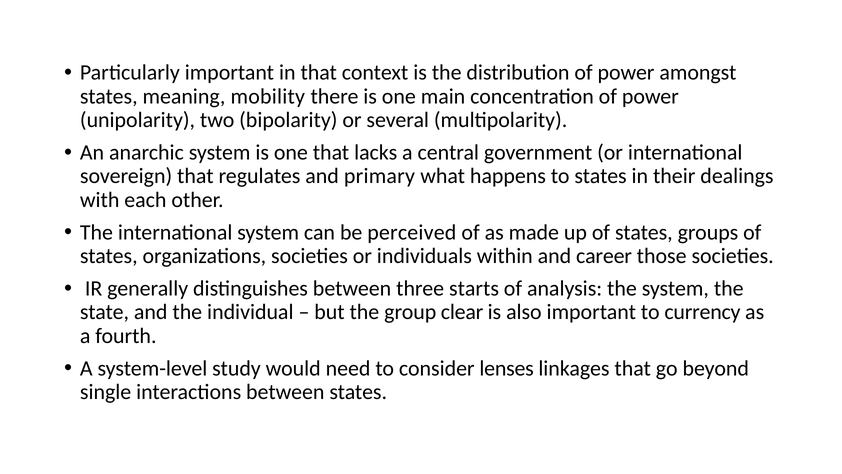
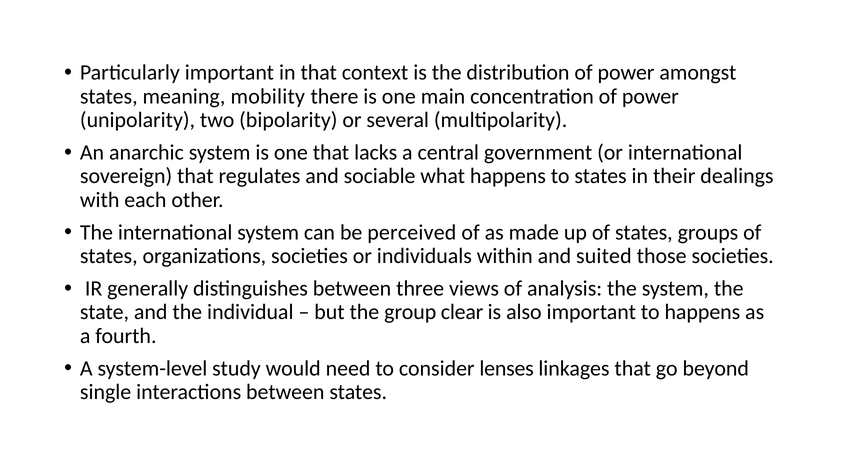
primary: primary -> sociable (380, 176)
career: career -> suited (604, 256)
starts: starts -> views (474, 288)
to currency: currency -> happens (702, 312)
